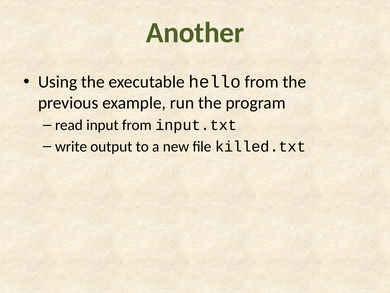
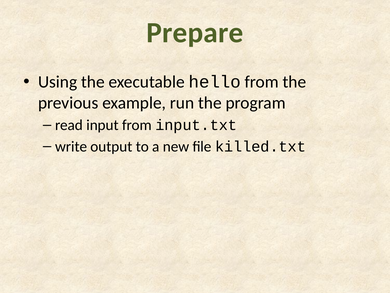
Another: Another -> Prepare (195, 33)
